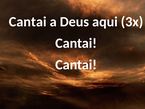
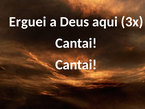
Cantai: Cantai -> Erguei (28, 22)
